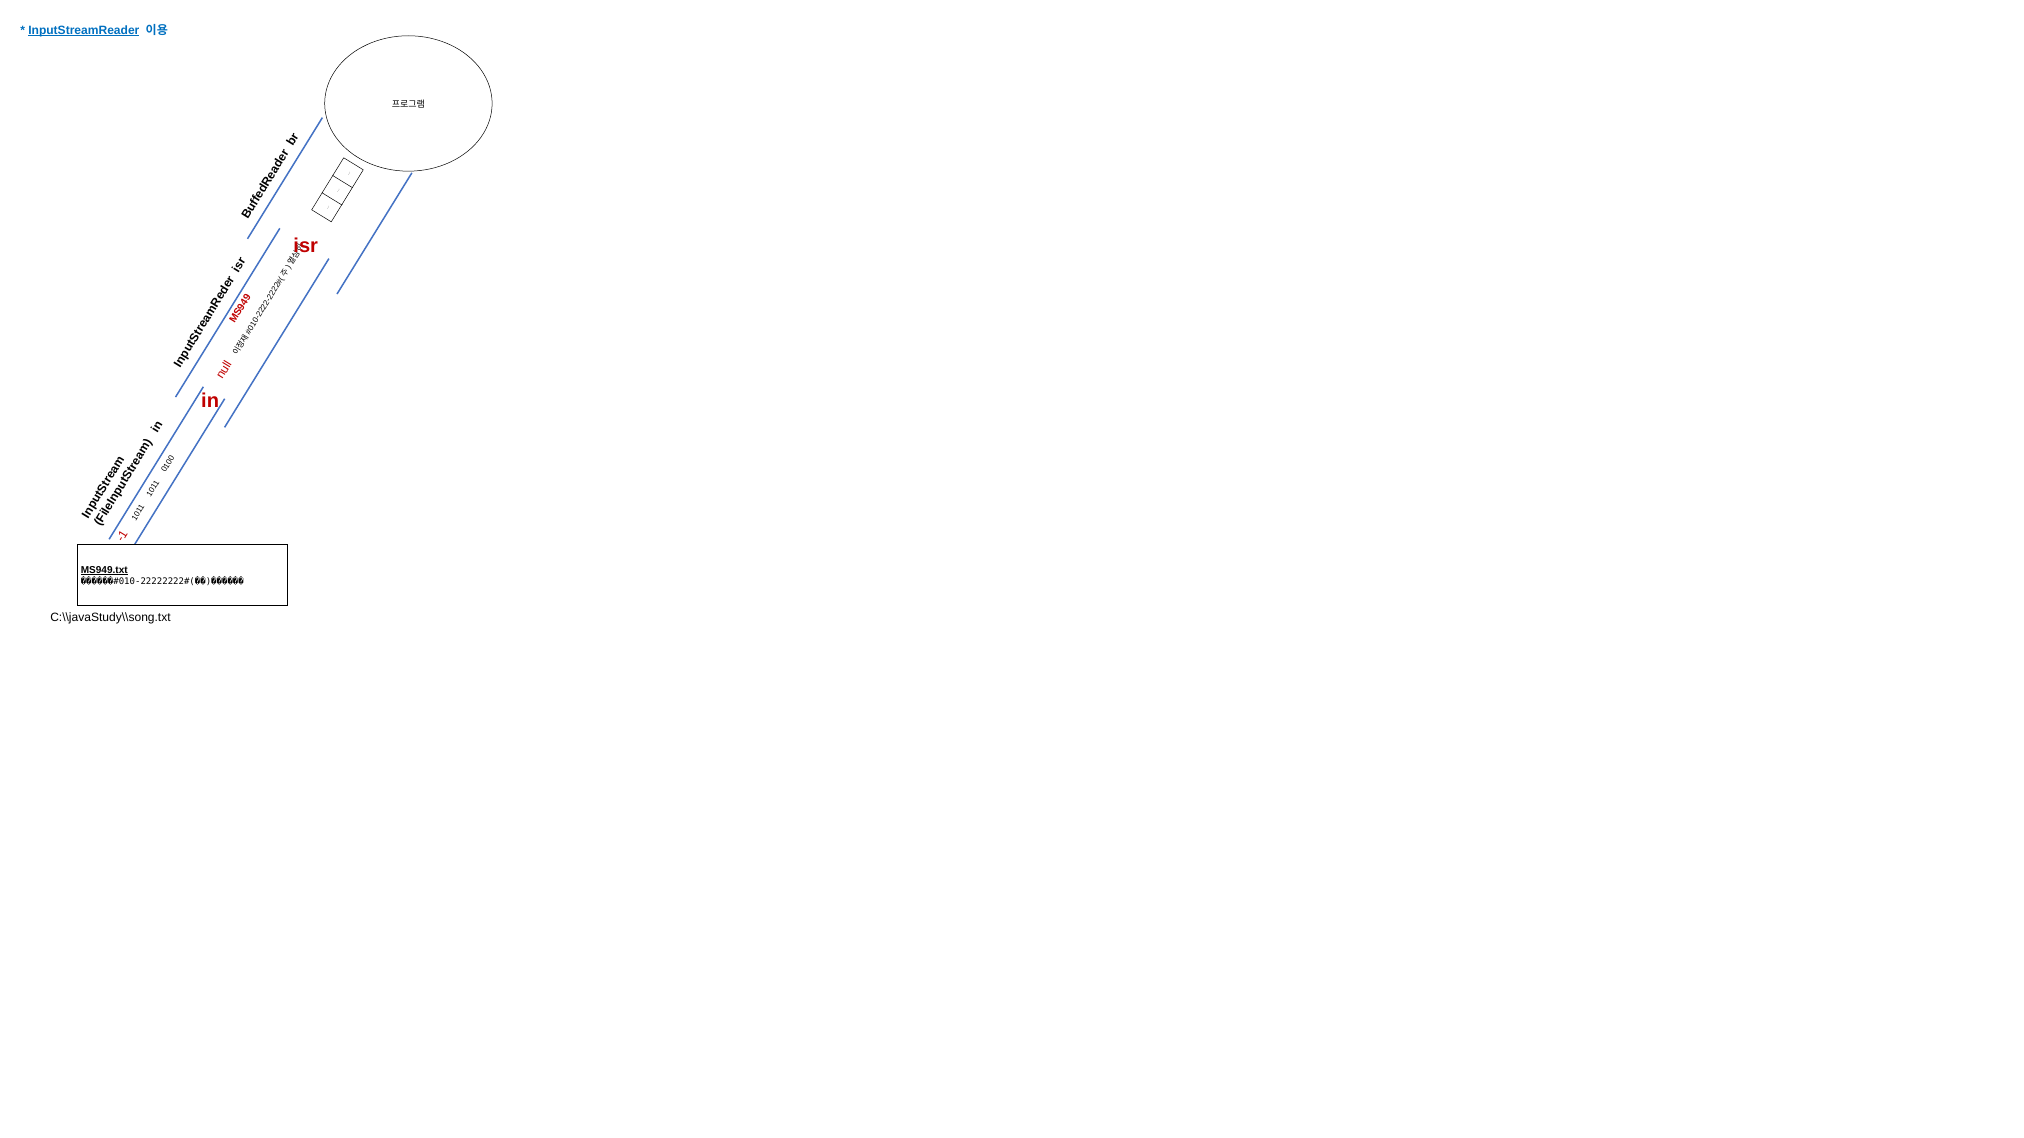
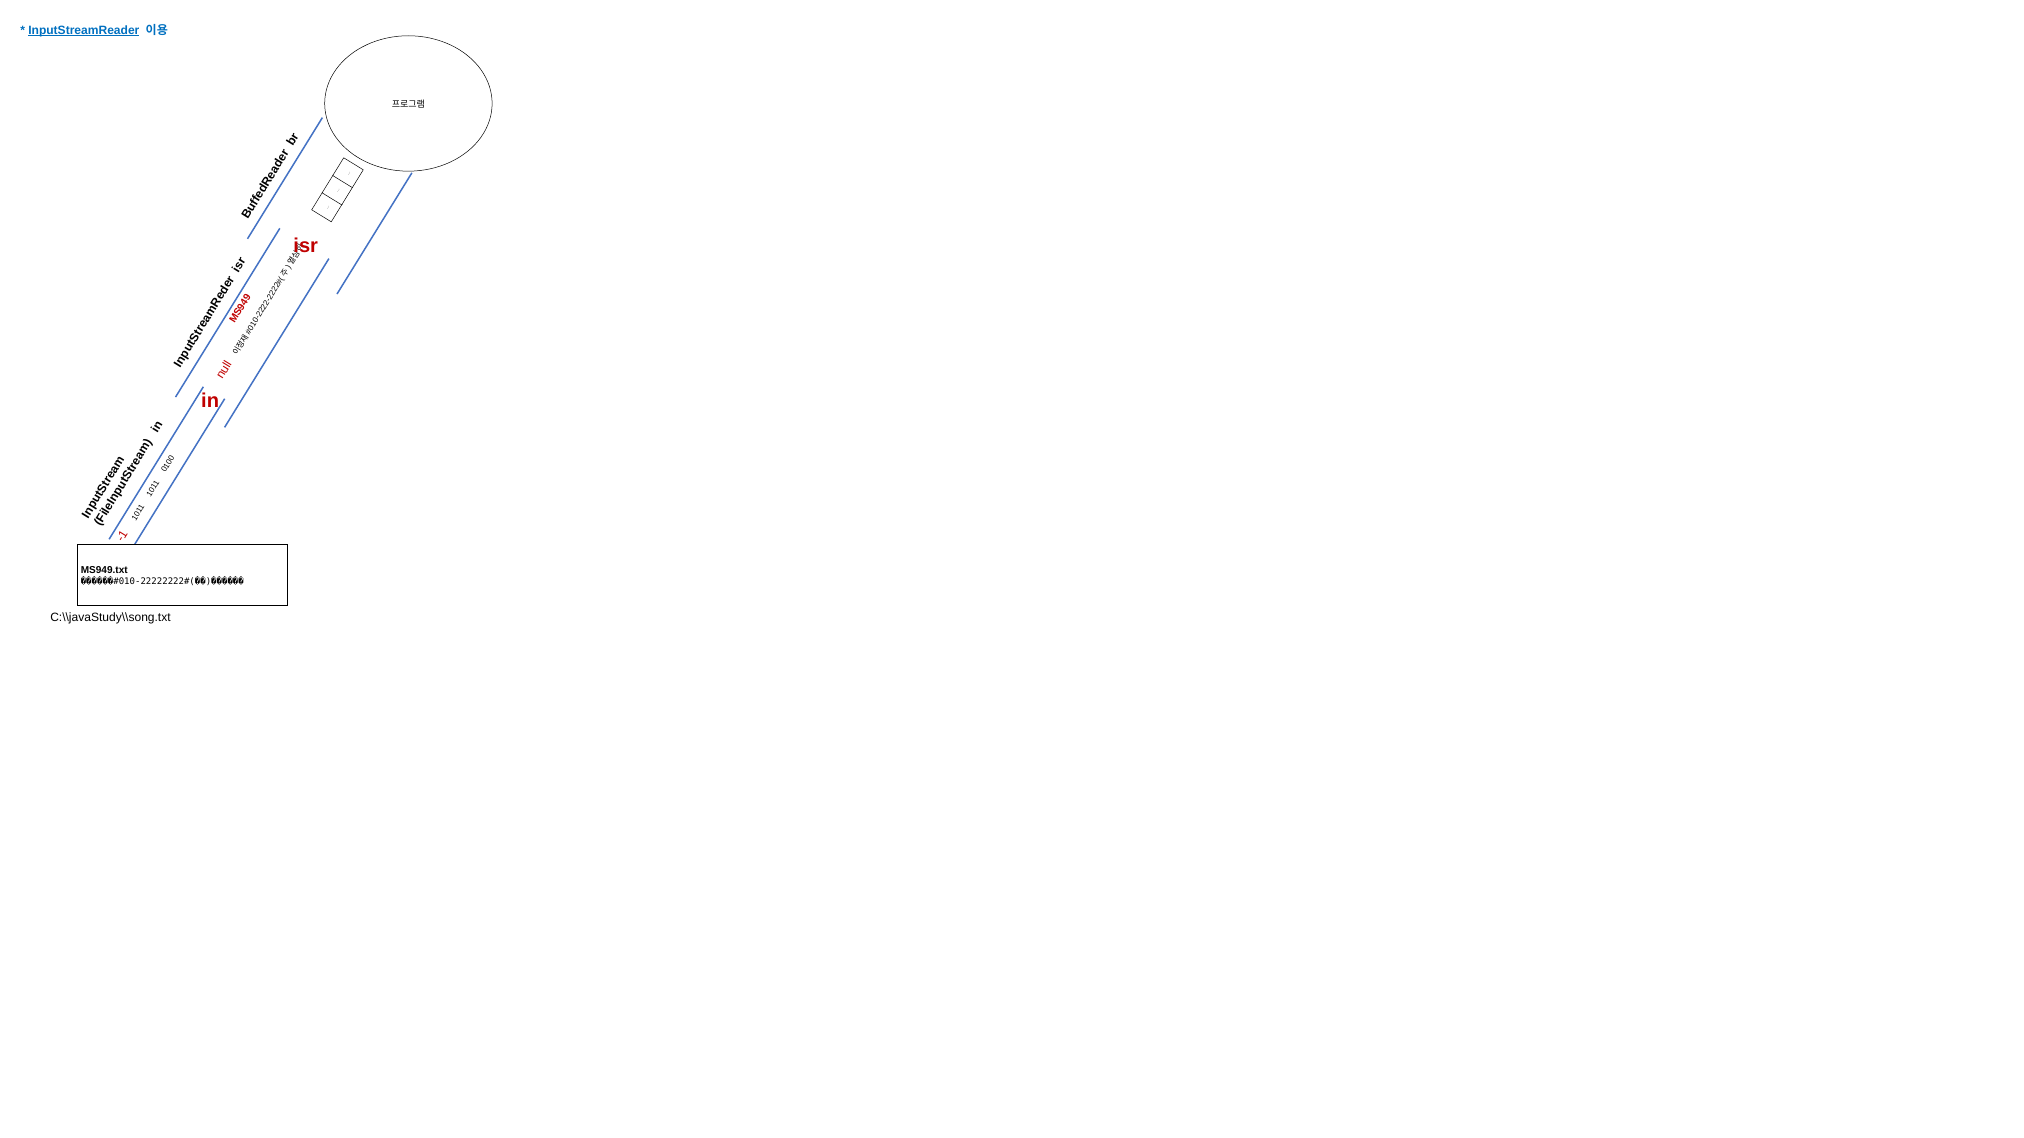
MS949.txt underline: present -> none (104, 570)
